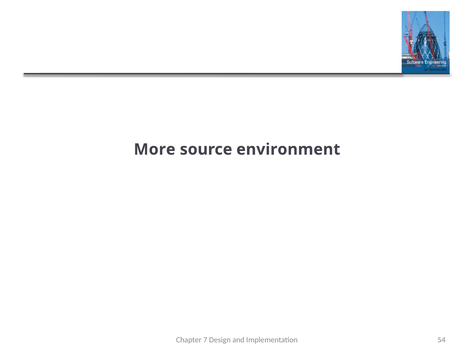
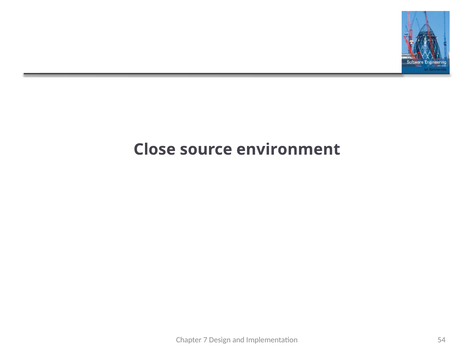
More: More -> Close (155, 149)
